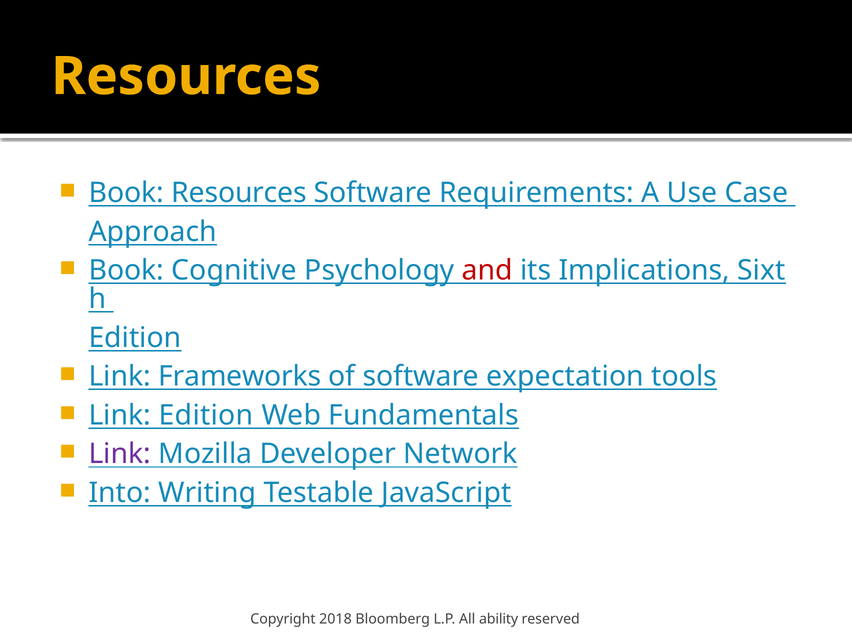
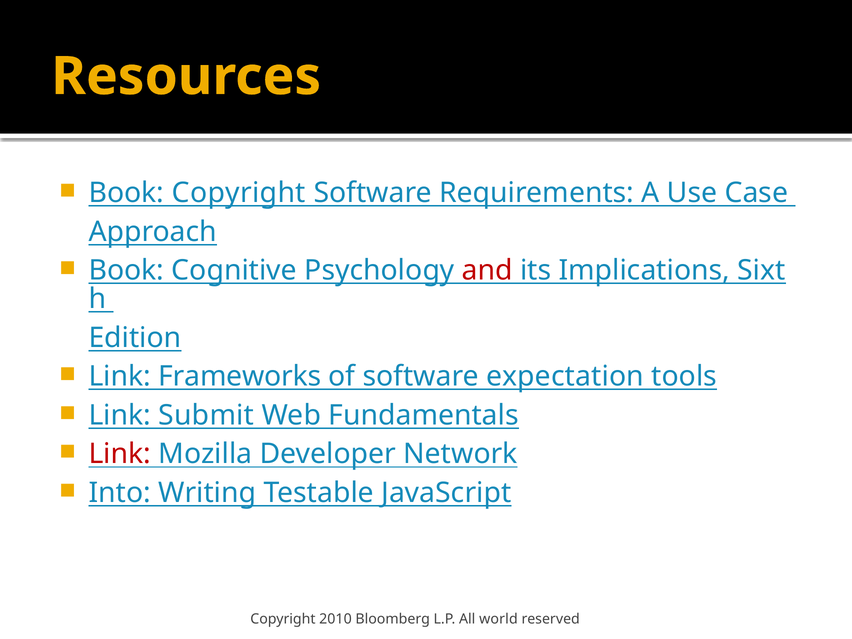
Book Resources: Resources -> Copyright (239, 193)
Link Edition: Edition -> Submit (206, 415)
Link colour: purple -> red (120, 454)
2018: 2018 -> 2010 (335, 619)
ability: ability -> world (498, 619)
